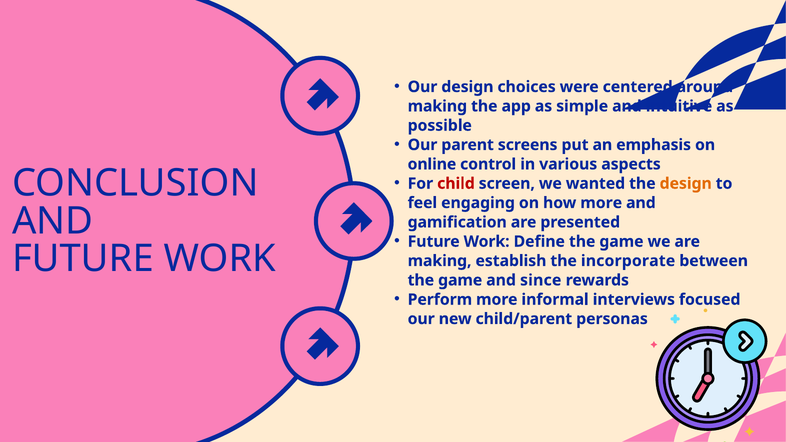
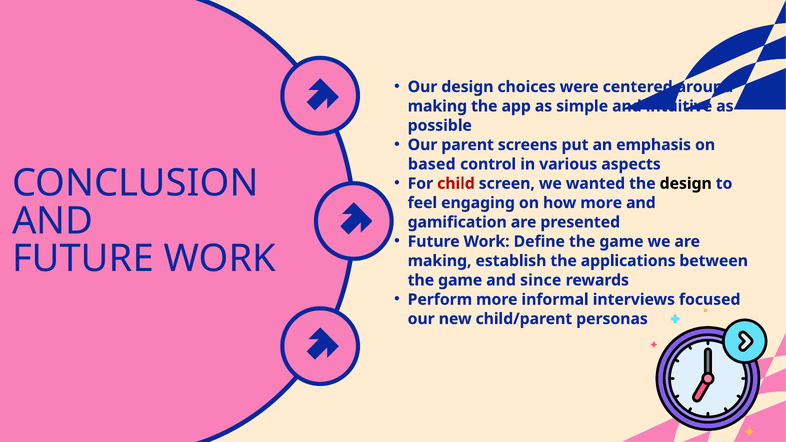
online: online -> based (432, 164)
design colour: orange -> black (686, 184)
incorporate: incorporate -> applications (628, 261)
